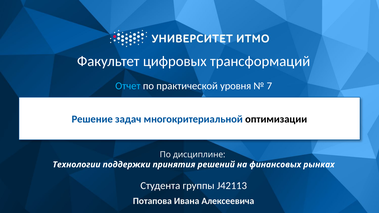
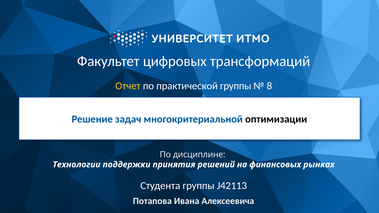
Отчет colour: light blue -> yellow (128, 86)
практической уровня: уровня -> группы (236, 86)
7: 7 -> 8 (269, 86)
